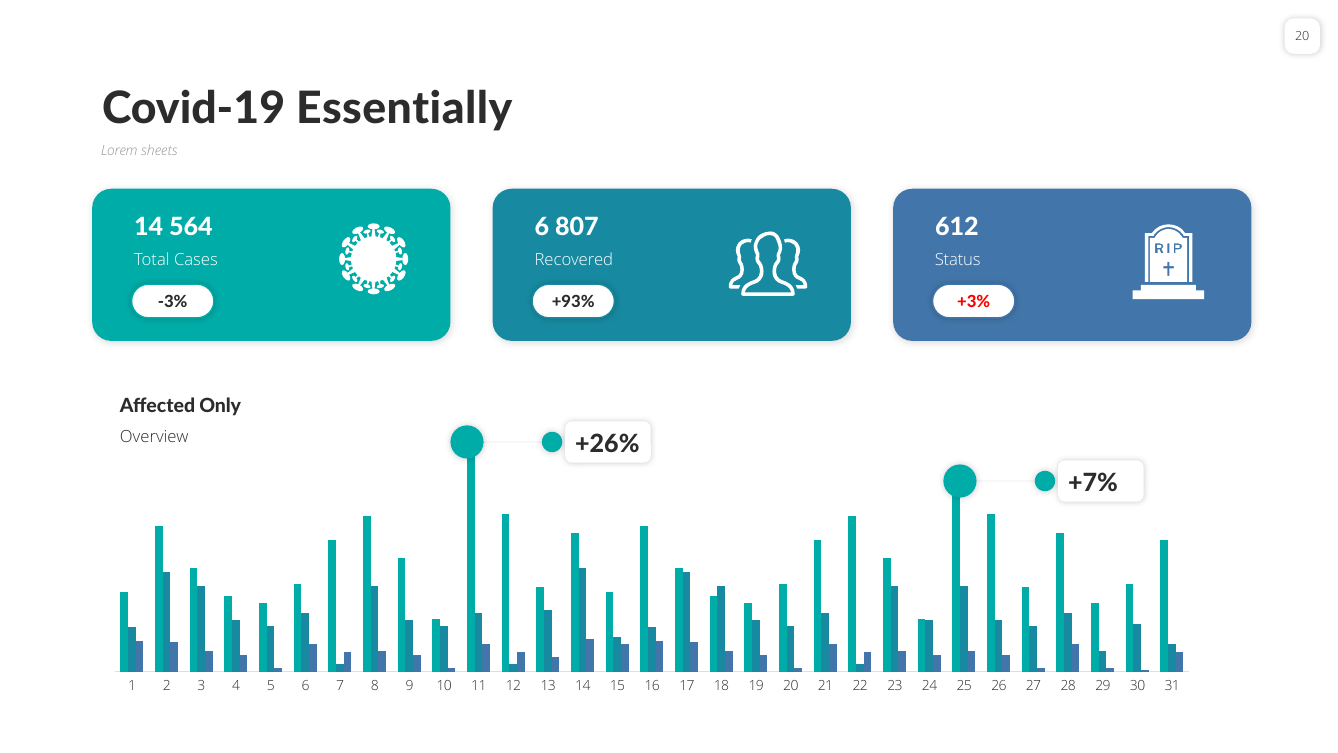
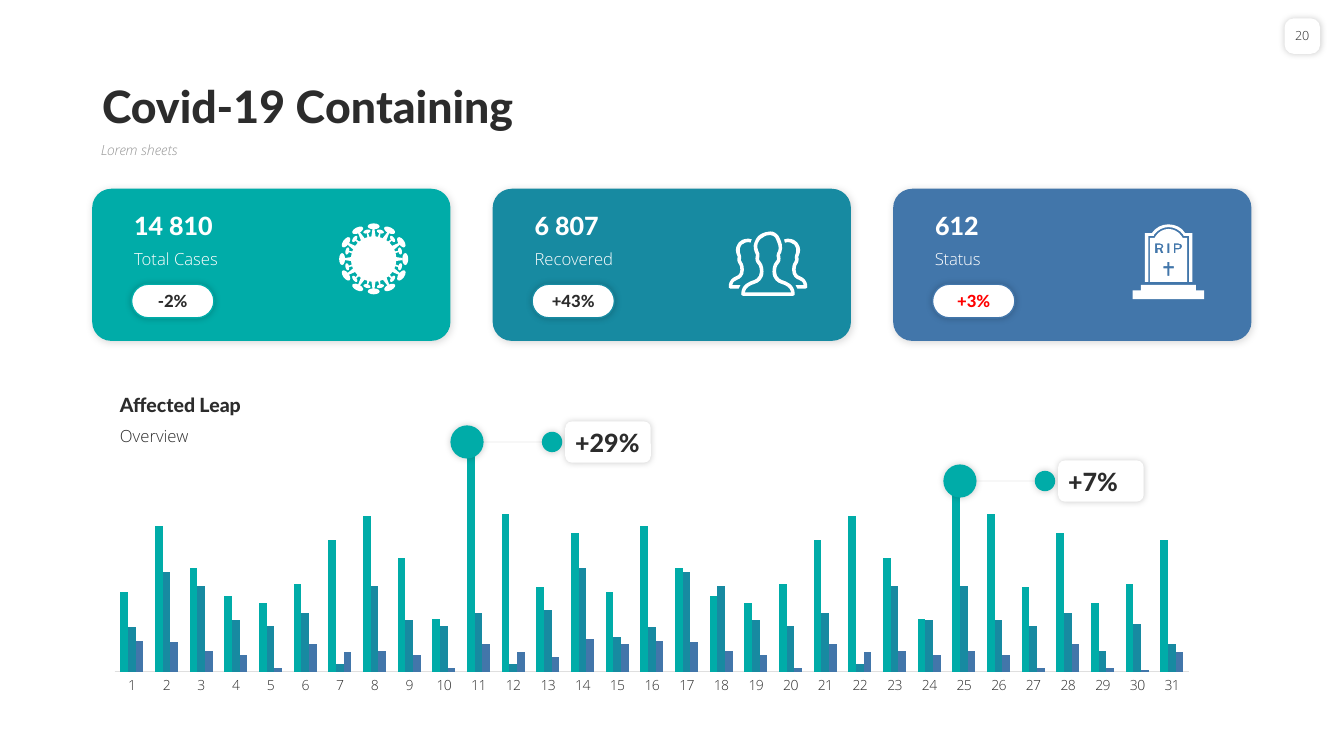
Essentially: Essentially -> Containing (404, 109)
564: 564 -> 810 (191, 227)
-3%: -3% -> -2% (173, 302)
+93%: +93% -> +43% (573, 302)
Only: Only -> Leap (220, 406)
+26%: +26% -> +29% (607, 444)
